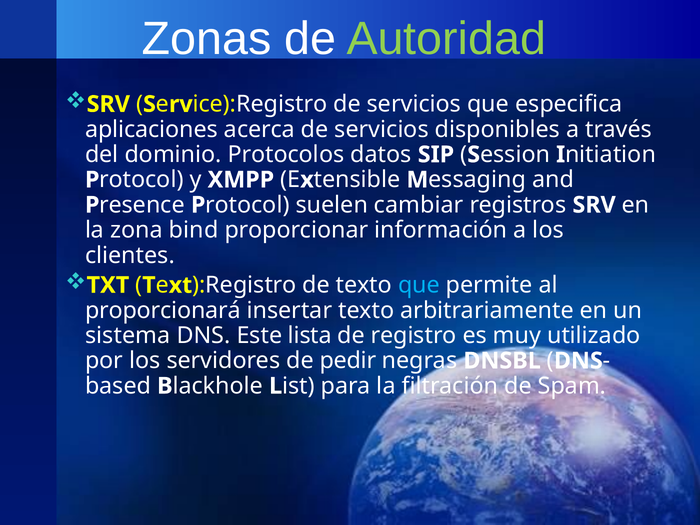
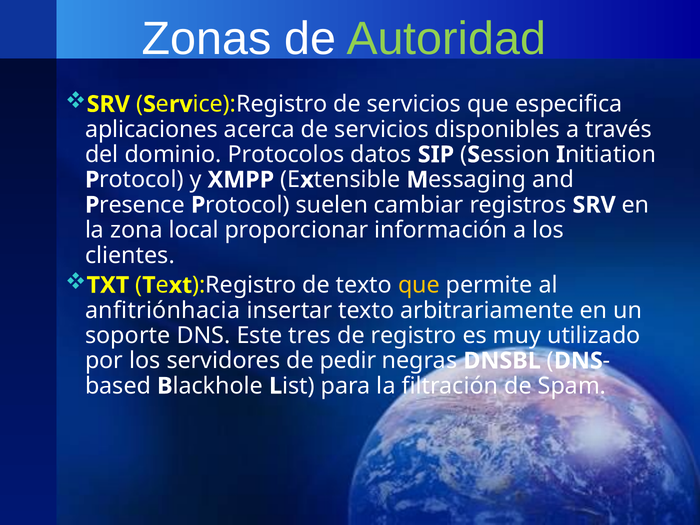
bind: bind -> local (194, 230)
que colour: light blue -> yellow (419, 285)
proporcionará: proporcionará -> anfitriónhacia (163, 310)
sistema: sistema -> soporte (128, 336)
lista: lista -> tres (310, 336)
